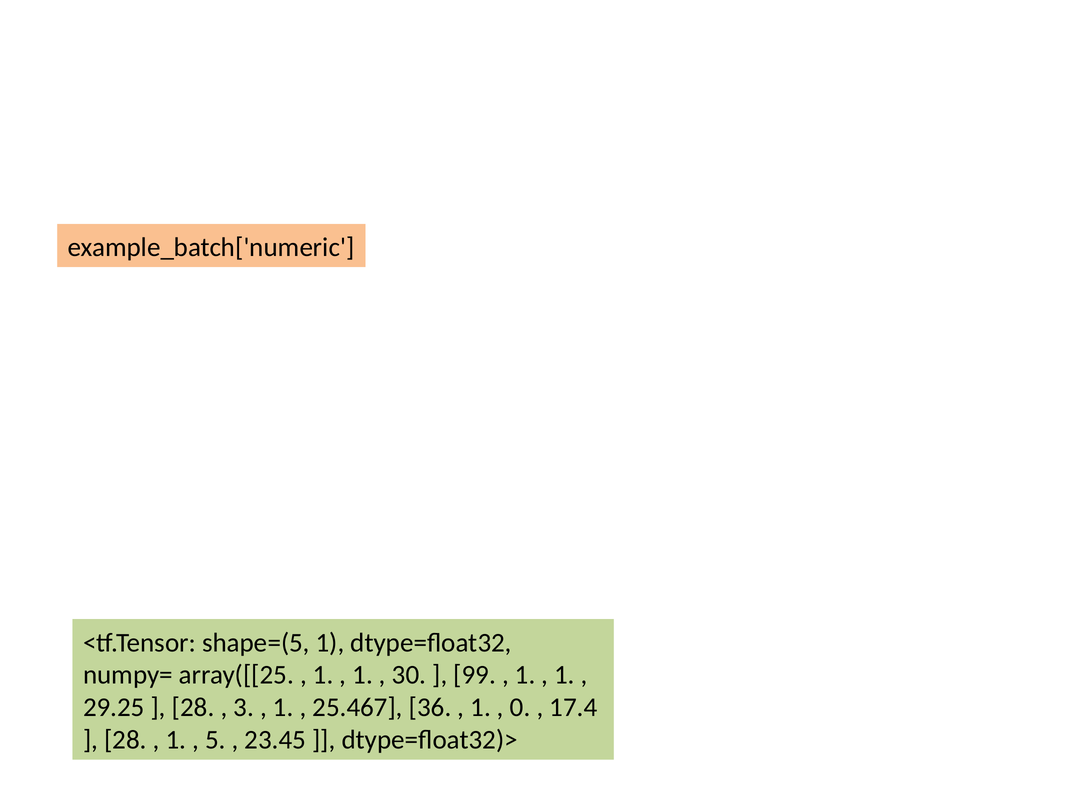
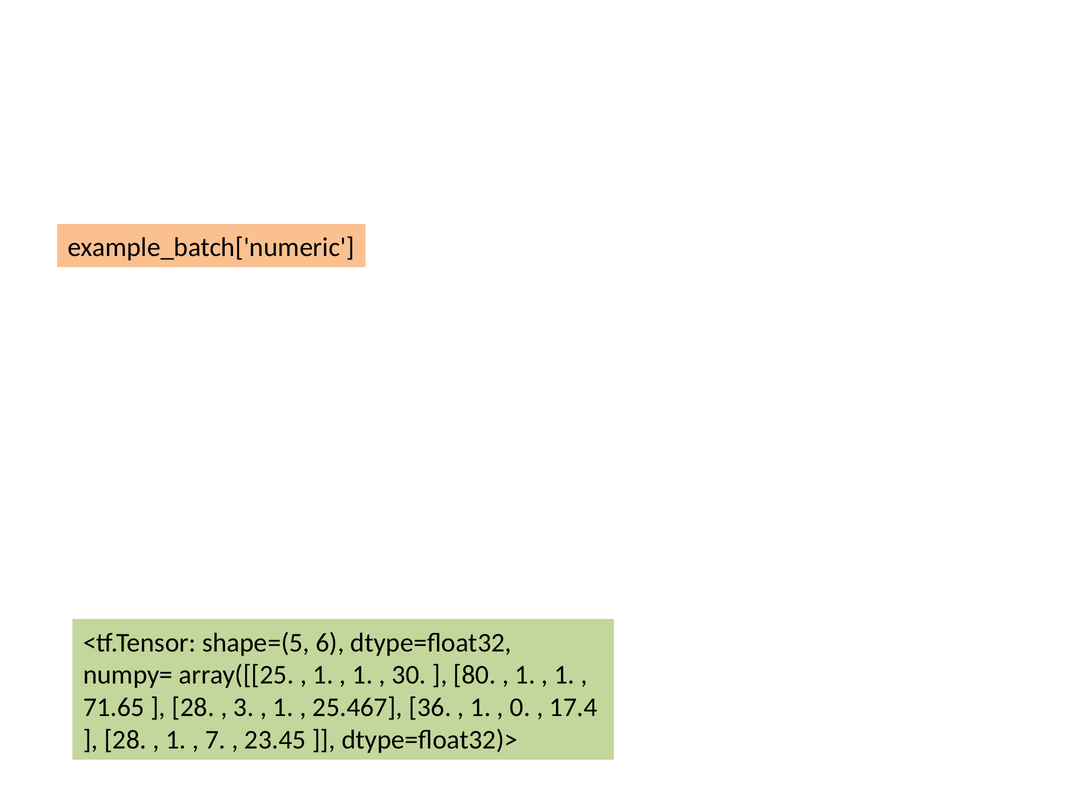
shape=(5 1: 1 -> 6 (330, 643)
99: 99 -> 80 (475, 675)
29.25: 29.25 -> 71.65 (114, 708)
5: 5 -> 7 (215, 740)
